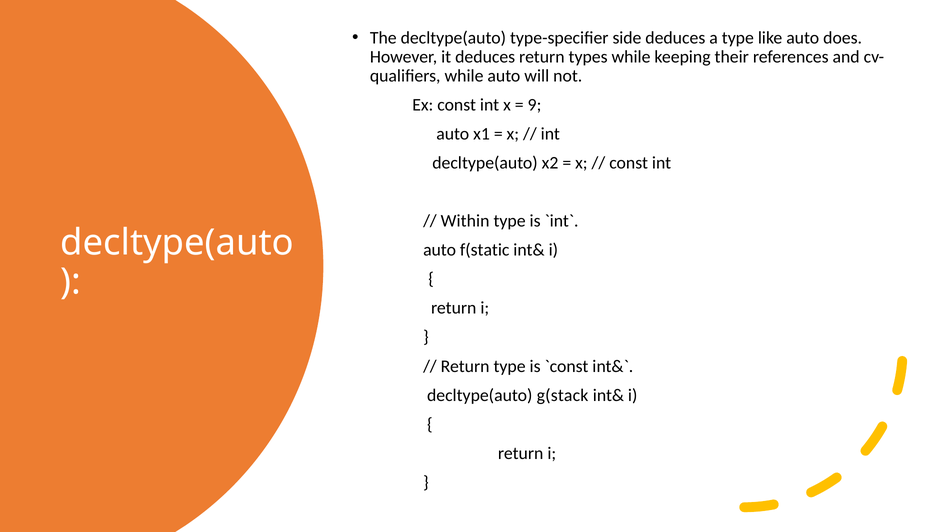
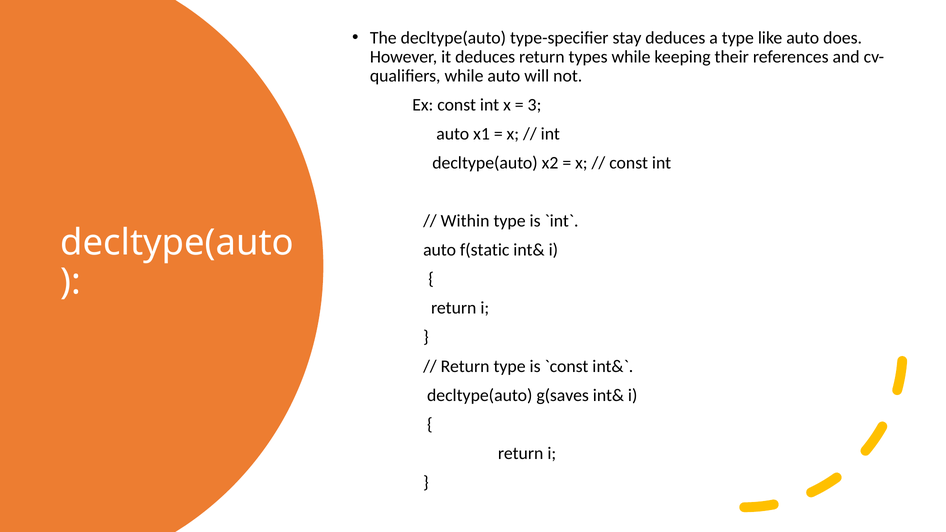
side: side -> stay (627, 38)
9: 9 -> 3 (534, 105)
g(stack: g(stack -> g(saves (563, 395)
